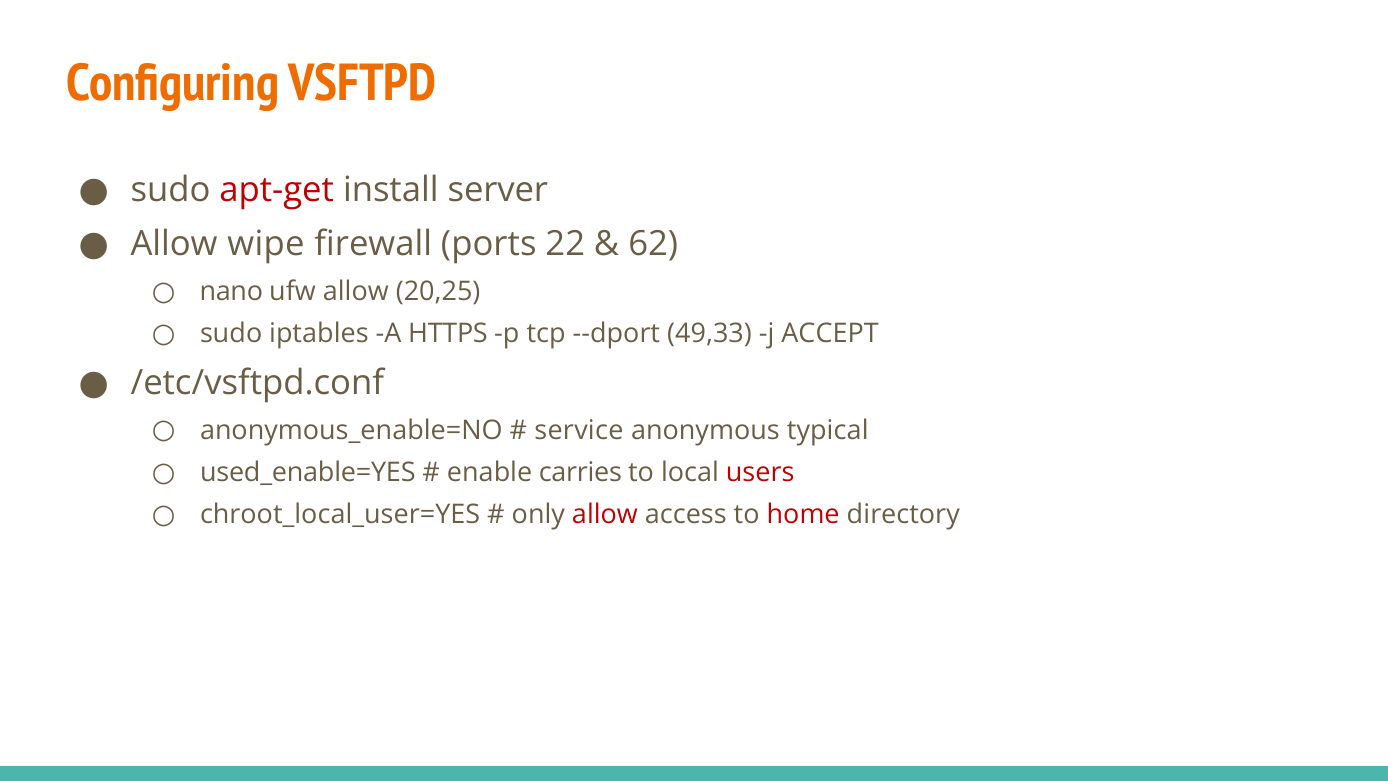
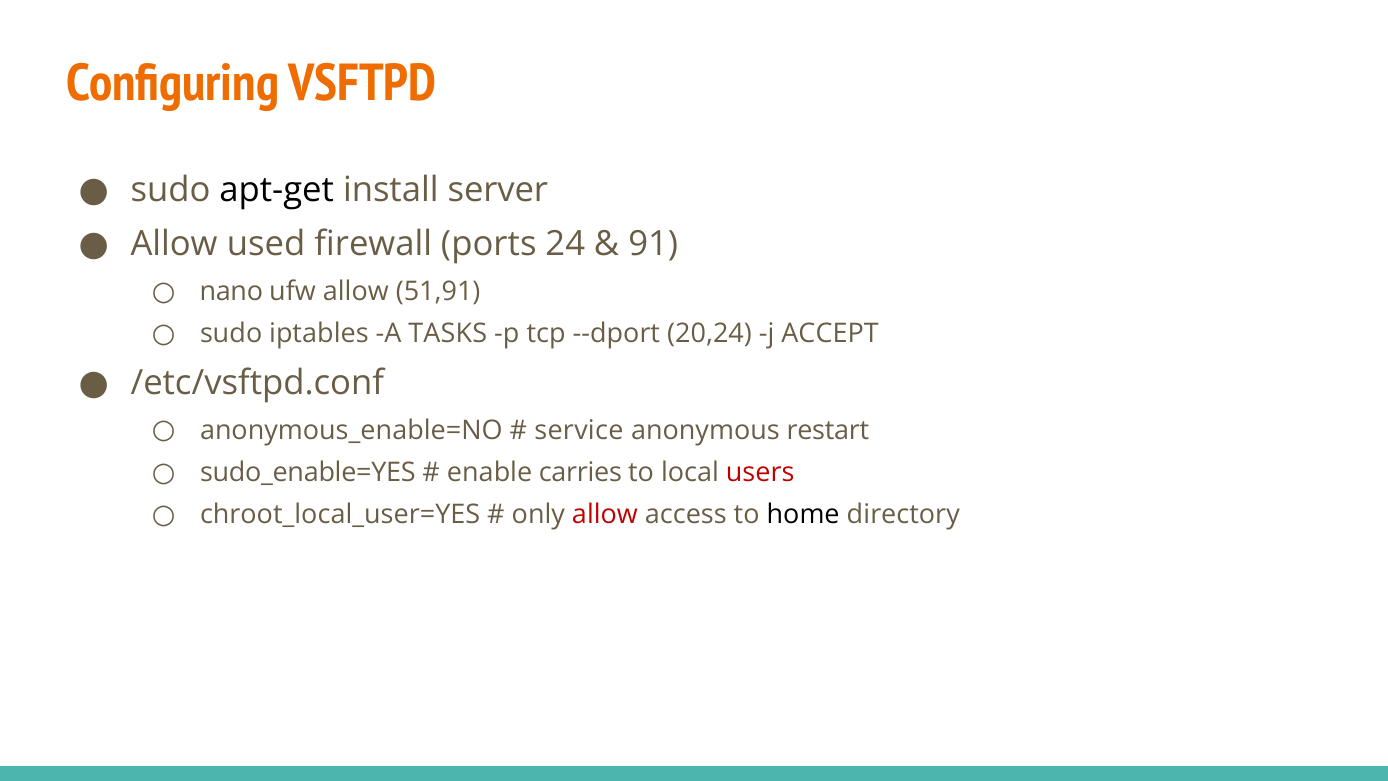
apt-get colour: red -> black (277, 190)
wipe: wipe -> used (266, 244)
22: 22 -> 24 (565, 244)
62: 62 -> 91 (653, 244)
20,25: 20,25 -> 51,91 (438, 291)
HTTPS: HTTPS -> TASKS (448, 334)
49,33: 49,33 -> 20,24 (710, 334)
typical: typical -> restart (828, 430)
used_enable=YES: used_enable=YES -> sudo_enable=YES (308, 472)
home colour: red -> black (803, 515)
